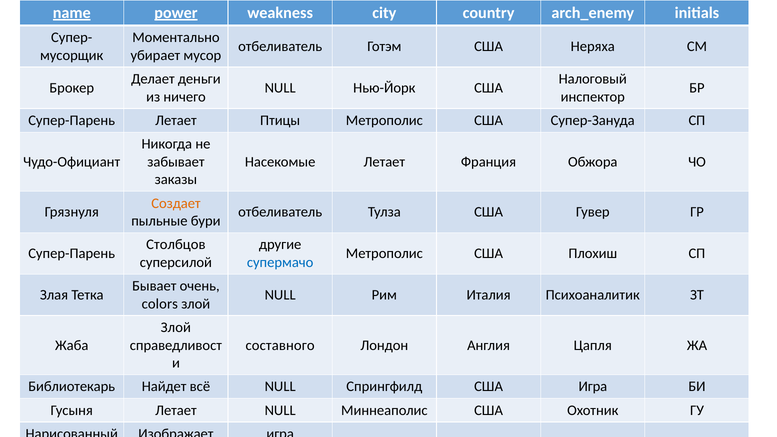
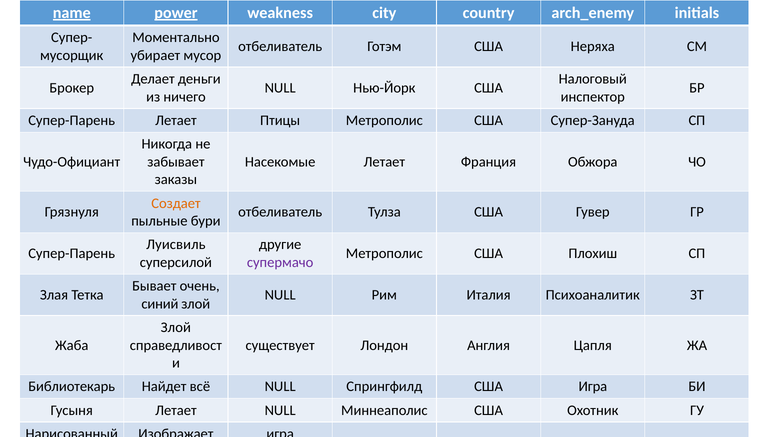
Столбцов: Столбцов -> Луисвиль (176, 245)
супермачо colour: blue -> purple (280, 262)
colors: colors -> синий (160, 304)
составного: составного -> существует (280, 345)
